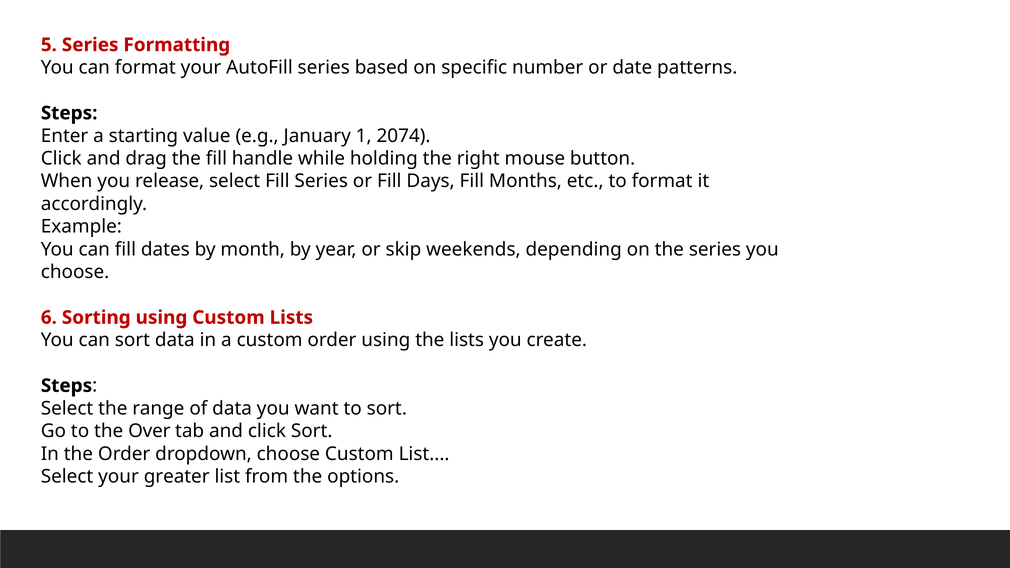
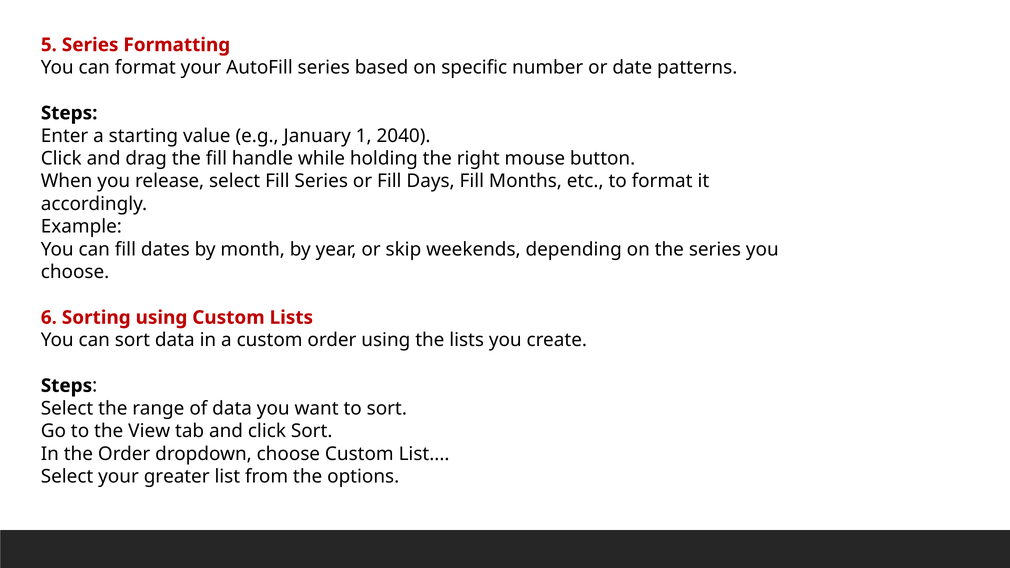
2074: 2074 -> 2040 (404, 136)
Over: Over -> View (149, 431)
